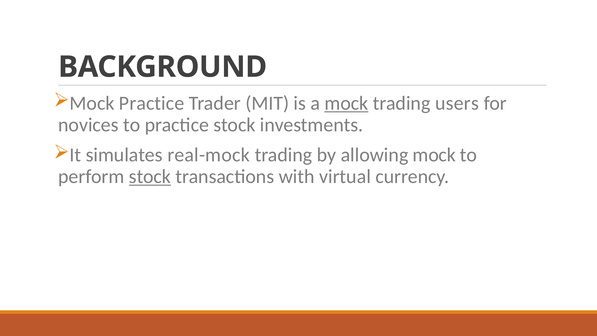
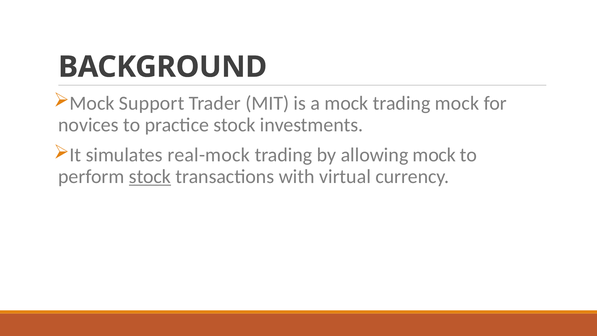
Mock Practice: Practice -> Support (152, 103)
mock underline: present -> none (346, 103)
trading users: users -> mock (457, 103)
